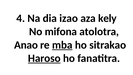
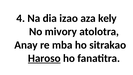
mifona: mifona -> mivory (61, 32)
Anao: Anao -> Anay (26, 45)
mba underline: present -> none (62, 45)
